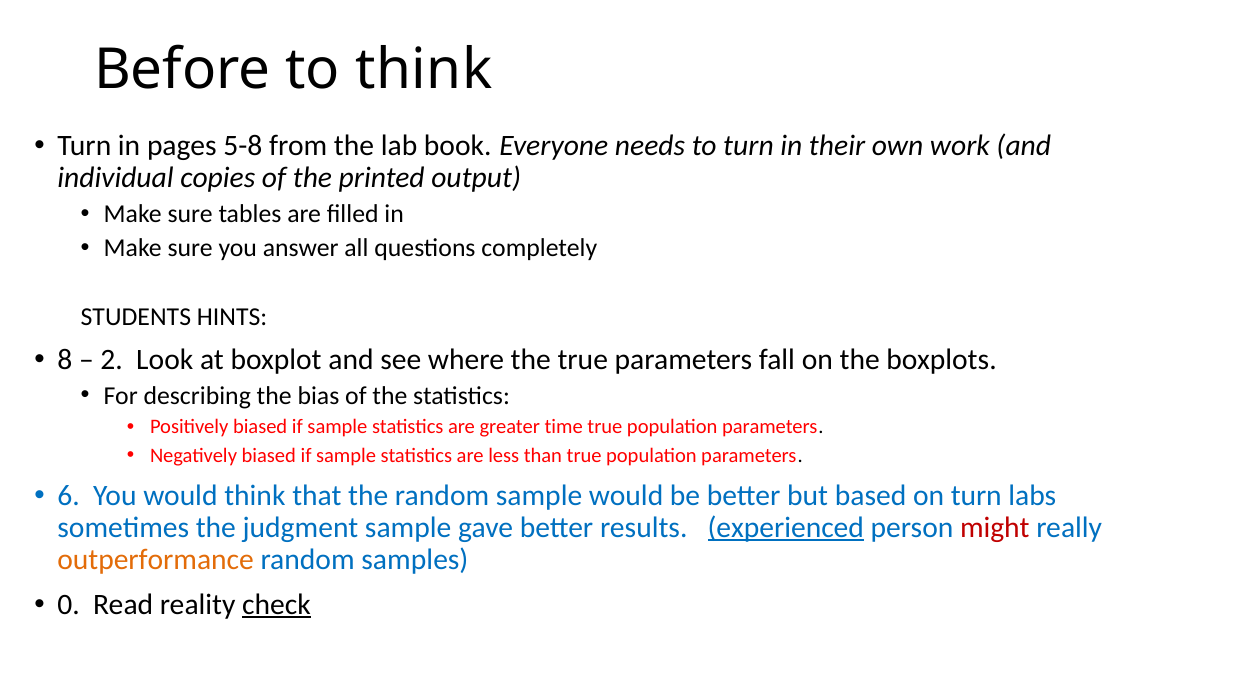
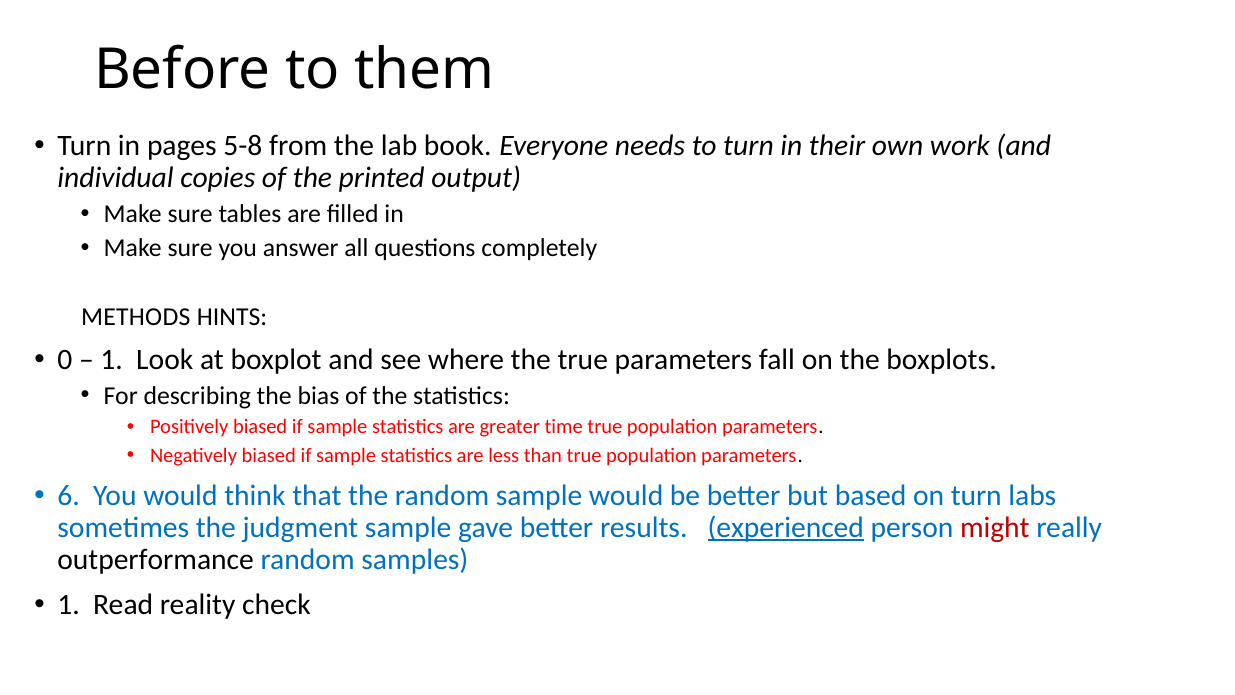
to think: think -> them (424, 70)
STUDENTS: STUDENTS -> METHODS (136, 316)
8: 8 -> 0 (65, 359)
2: 2 -> 1 (112, 359)
outperformance colour: orange -> black (156, 559)
0: 0 -> 1 (69, 604)
check underline: present -> none (276, 604)
